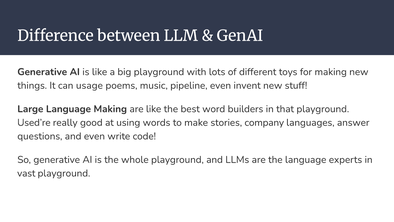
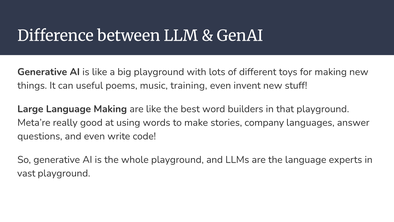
usage: usage -> useful (89, 85)
pipeline: pipeline -> training (189, 85)
Used’re: Used’re -> Meta’re (34, 122)
